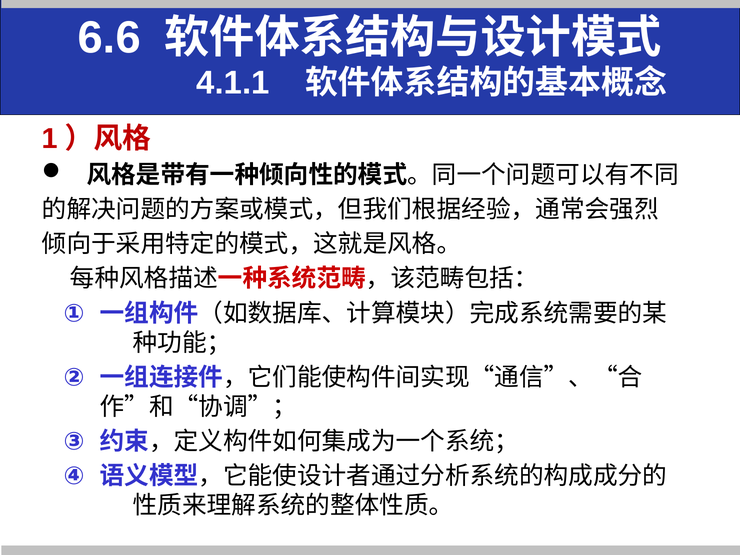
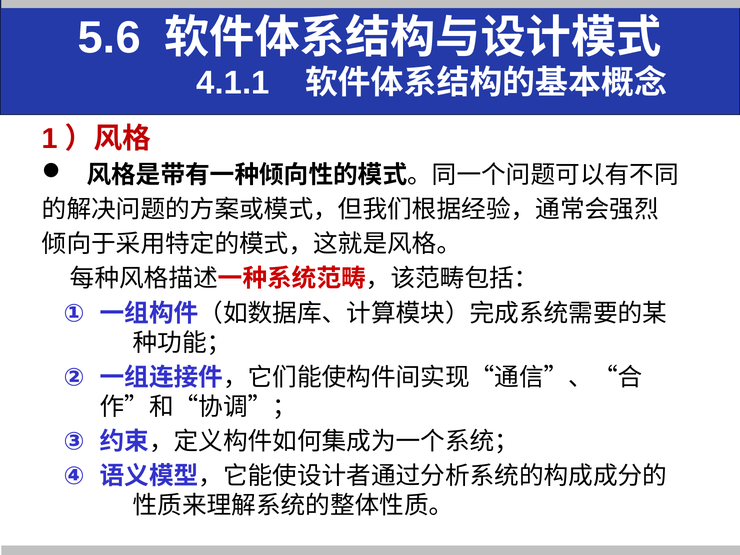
6.6: 6.6 -> 5.6 (109, 38)
